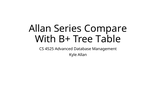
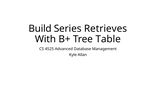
Allan: Allan -> Build (40, 28)
Compare: Compare -> Retrieves (106, 28)
